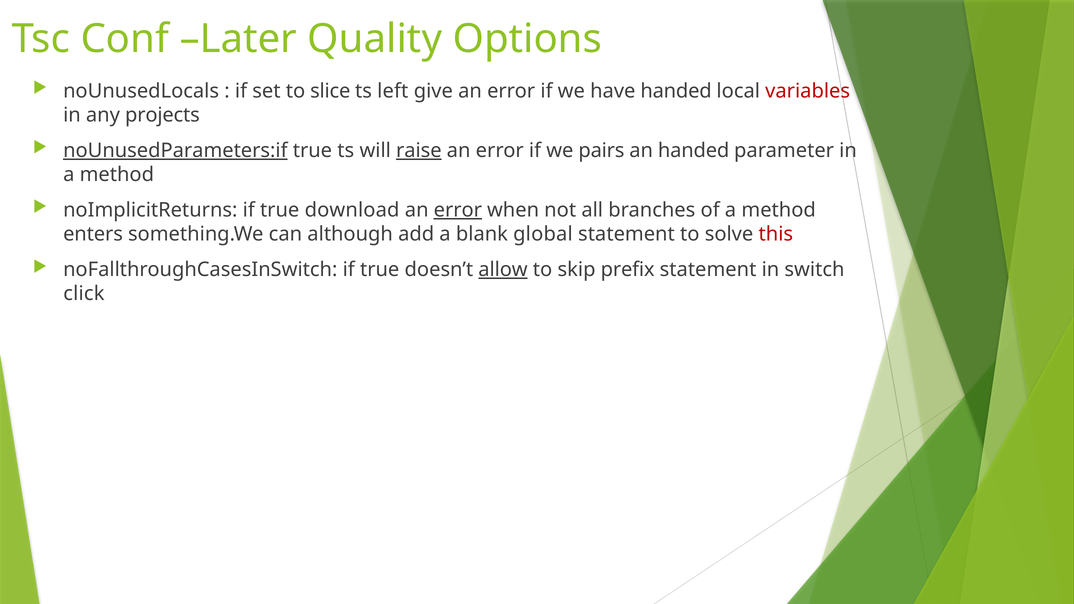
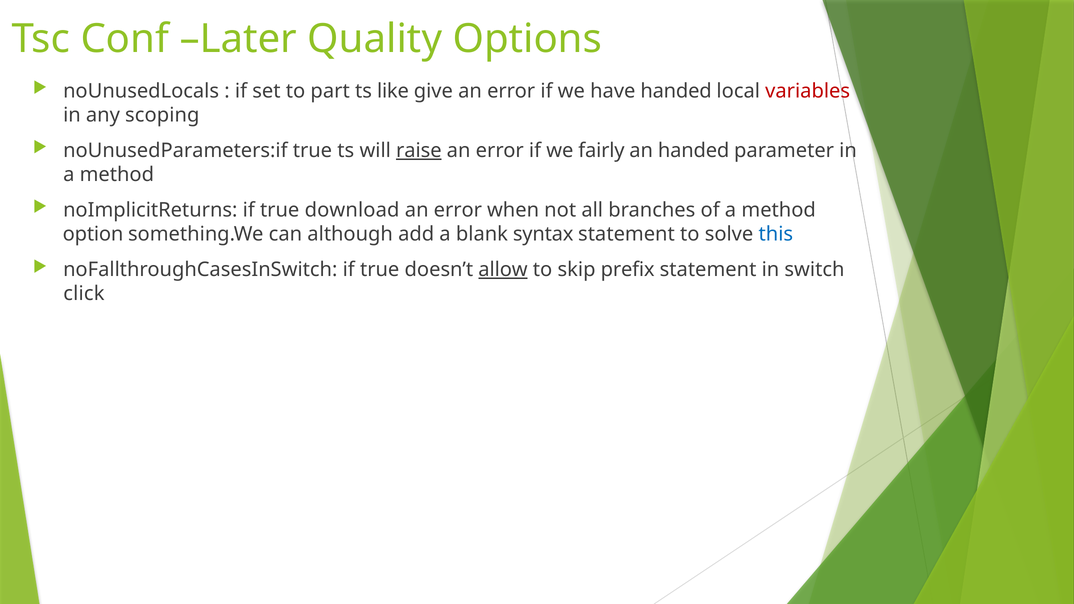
slice: slice -> part (330, 91)
left: left -> like (393, 91)
projects: projects -> scoping (162, 115)
noUnusedParameters:if underline: present -> none (175, 151)
pairs: pairs -> fairly (601, 151)
error underline: present -> none (458, 210)
enters: enters -> option (93, 234)
global: global -> syntax (543, 234)
this colour: red -> blue (776, 234)
